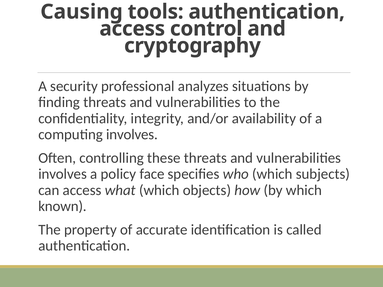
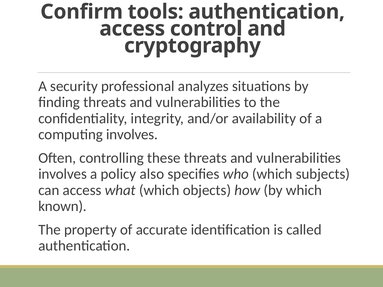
Causing: Causing -> Confirm (82, 12)
face: face -> also (152, 174)
